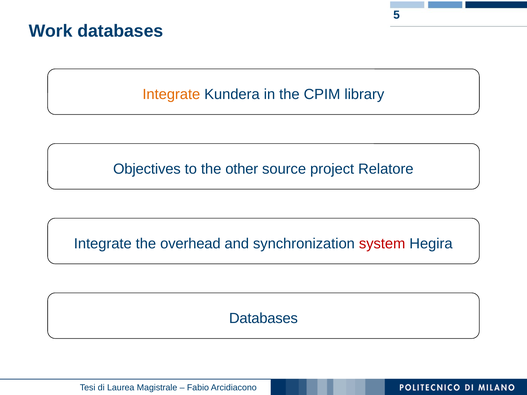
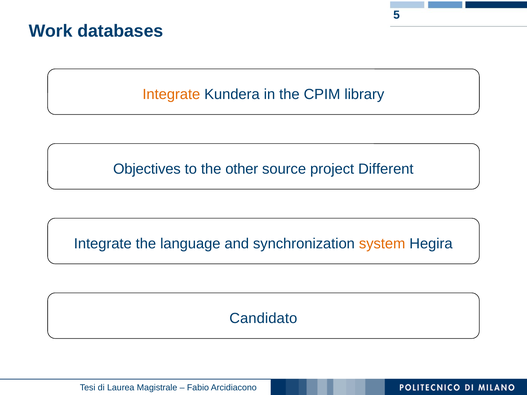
Relatore: Relatore -> Different (386, 169)
overhead: overhead -> language (190, 244)
system colour: red -> orange (382, 244)
Databases: Databases -> Candidato (263, 319)
